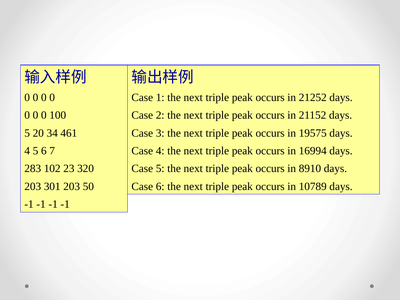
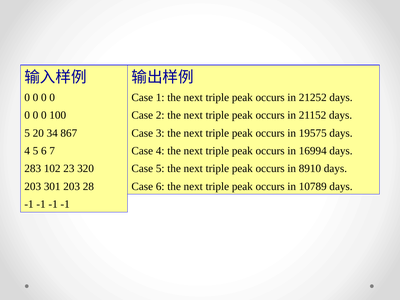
461: 461 -> 867 (69, 133)
50: 50 -> 28 (88, 186)
